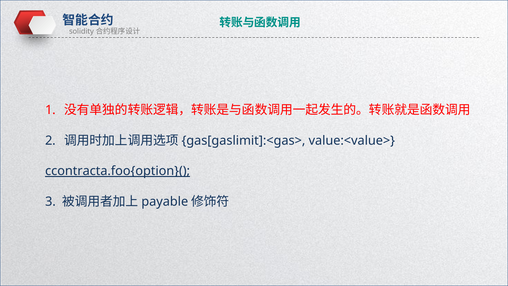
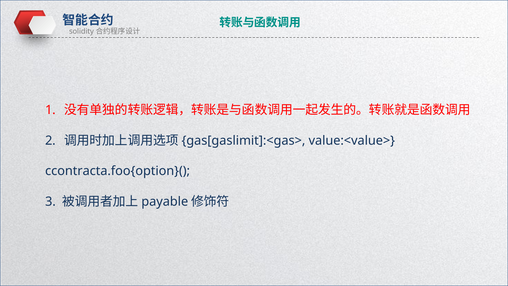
ccontracta.foo{option}( underline: present -> none (118, 171)
